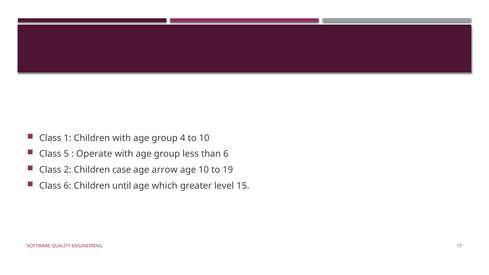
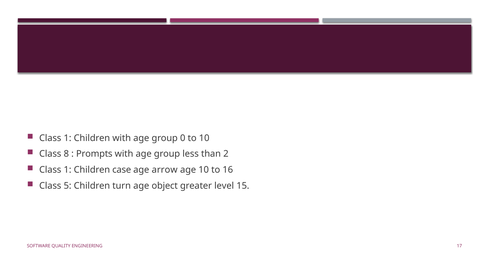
4: 4 -> 0 (183, 138)
5: 5 -> 8 (66, 154)
Operate: Operate -> Prompts (94, 154)
than 6: 6 -> 2 (226, 154)
2: 2 -> 1 (68, 170)
19: 19 -> 16 (228, 170)
Class 6: 6 -> 5 (68, 186)
until: until -> turn (122, 186)
which: which -> object (165, 186)
